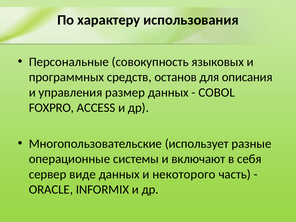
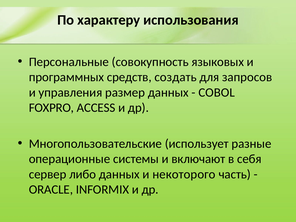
останов: останов -> создать (176, 77)
описания: описания -> запросов (247, 77)
виде: виде -> либо (83, 174)
